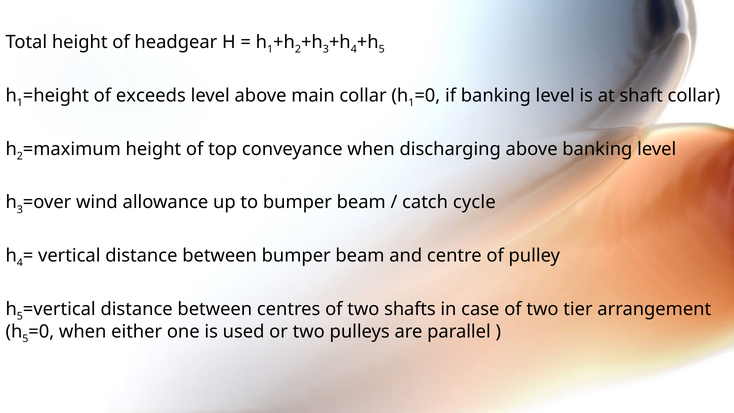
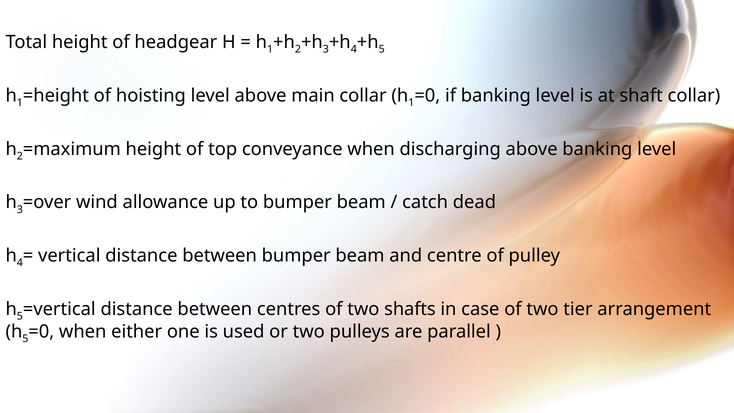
exceeds: exceeds -> hoisting (151, 96)
cycle: cycle -> dead (474, 202)
